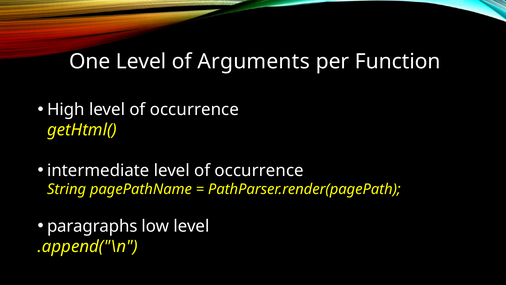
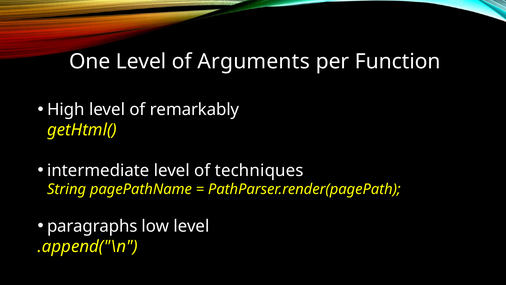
High level of occurrence: occurrence -> remarkably (195, 110)
intermediate level of occurrence: occurrence -> techniques (259, 170)
